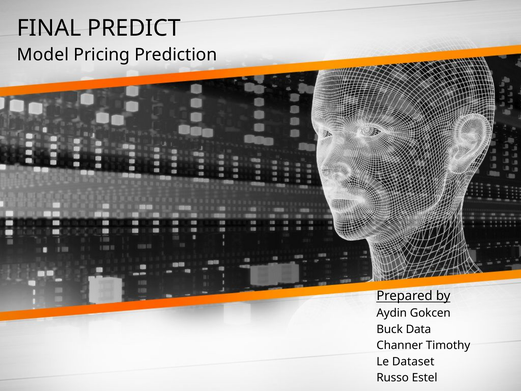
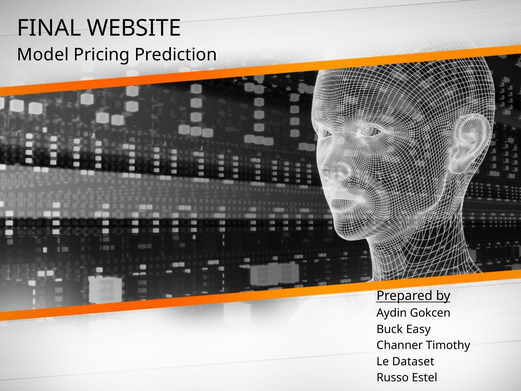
PREDICT: PREDICT -> WEBSITE (134, 28)
Data: Data -> Easy (418, 329)
